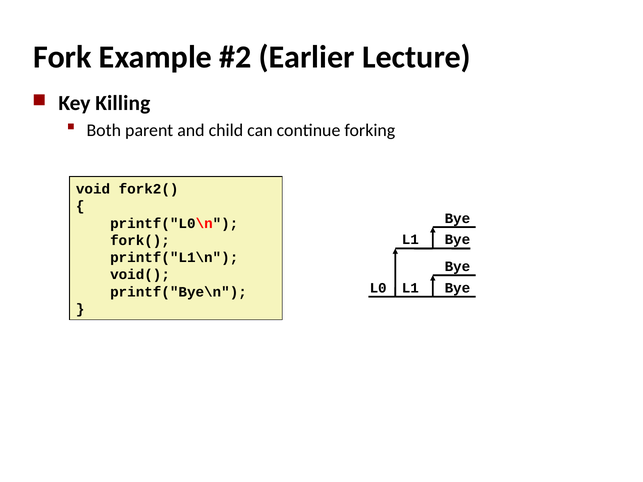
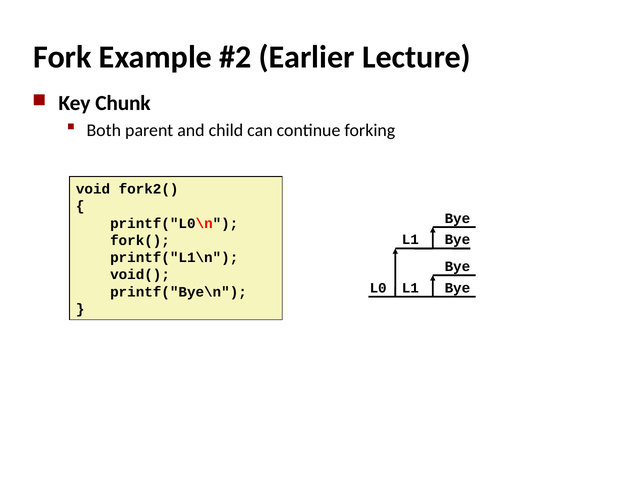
Killing: Killing -> Chunk (123, 103)
